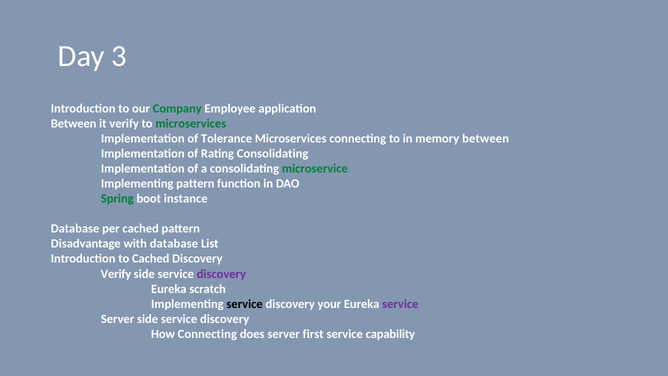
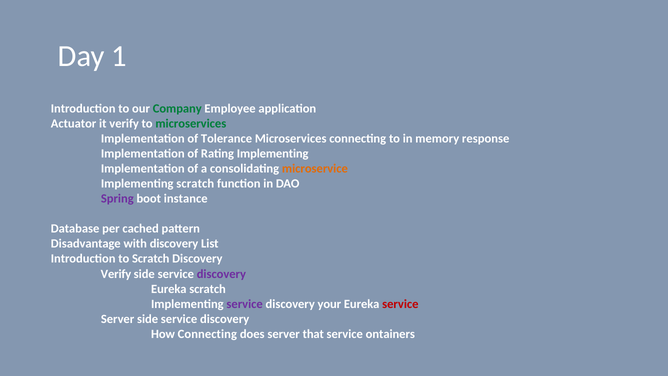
3: 3 -> 1 (119, 56)
Between: Between -> Actuator (74, 123)
memory between: between -> response (486, 138)
Rating Consolidating: Consolidating -> Implementing (273, 153)
microservice colour: green -> orange (315, 168)
Implementing pattern: pattern -> scratch (195, 184)
Spring colour: green -> purple (117, 199)
with database: database -> discovery (174, 244)
to Cached: Cached -> Scratch (151, 259)
service colour: black -> purple (245, 304)
service colour: purple -> red (400, 304)
first: first -> that (313, 334)
capability: capability -> ontainers (390, 334)
